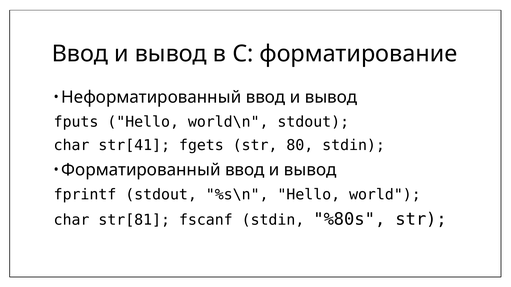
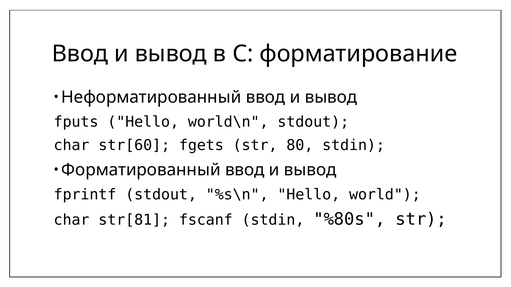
str[41: str[41 -> str[60 (134, 146)
